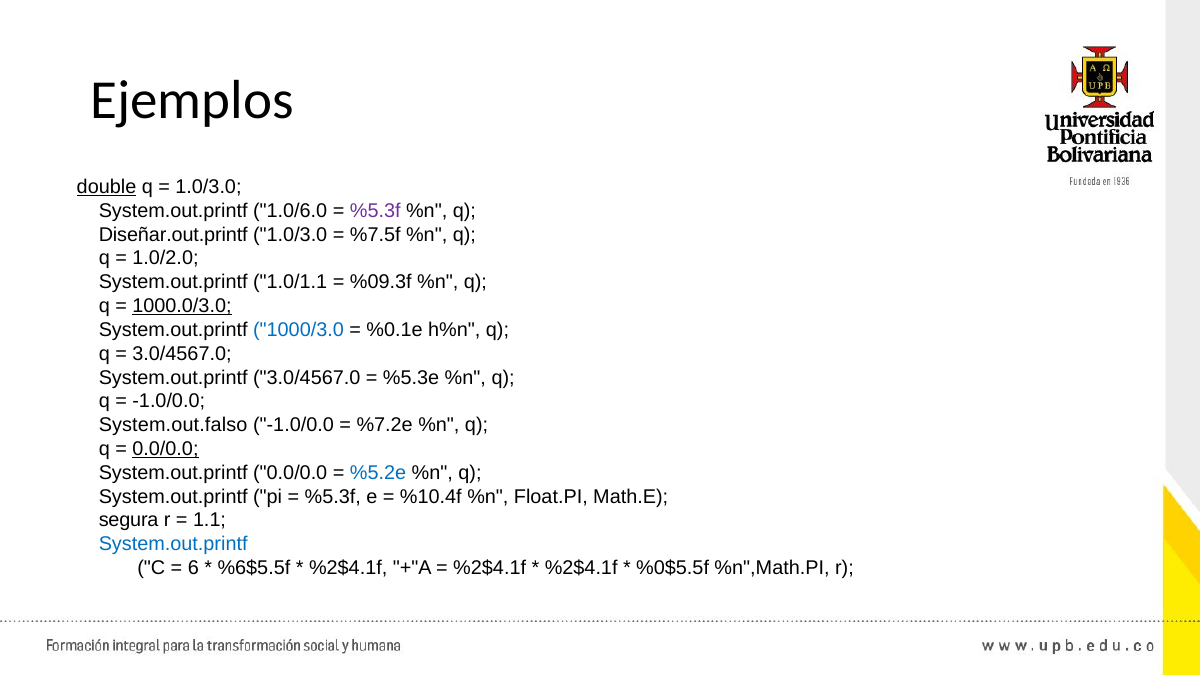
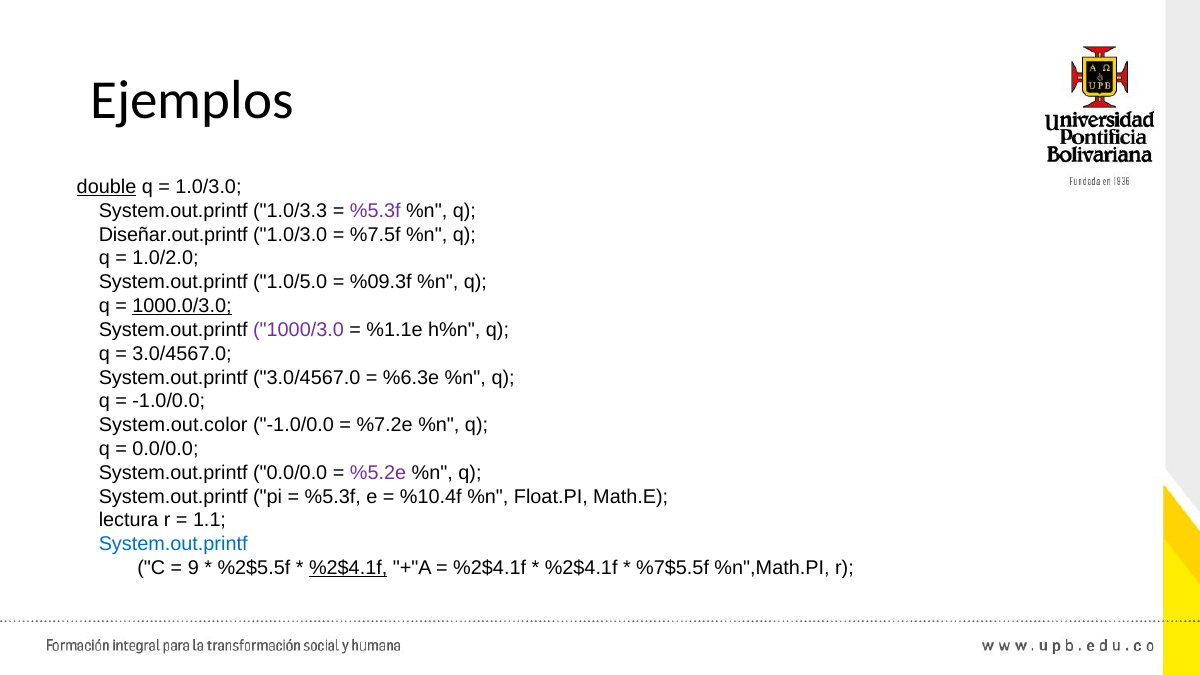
1.0/6.0: 1.0/6.0 -> 1.0/3.3 (290, 211)
1.0/1.1: 1.0/1.1 -> 1.0/5.0 (290, 282)
1000/3.0 colour: blue -> purple (298, 330)
%0.1e: %0.1e -> %1.1e (395, 330)
%5.3e: %5.3e -> %6.3e (411, 378)
System.out.falso: System.out.falso -> System.out.color (173, 425)
0.0/0.0 underline: present -> none (165, 449)
%5.2e colour: blue -> purple (378, 473)
segura: segura -> lectura (129, 520)
6: 6 -> 9 (193, 568)
%6$5.5f: %6$5.5f -> %2$5.5f (254, 568)
%2$4.1f underline: none -> present (348, 568)
%0$5.5f: %0$5.5f -> %7$5.5f (673, 568)
